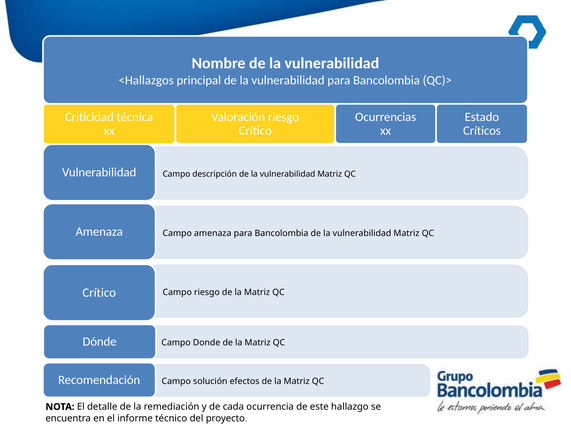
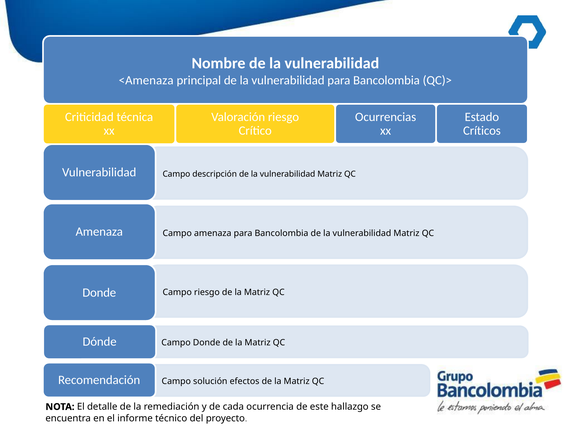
<Hallazgos: <Hallazgos -> <Amenaza (146, 80)
Crítico: Crítico -> Donde (99, 293)
